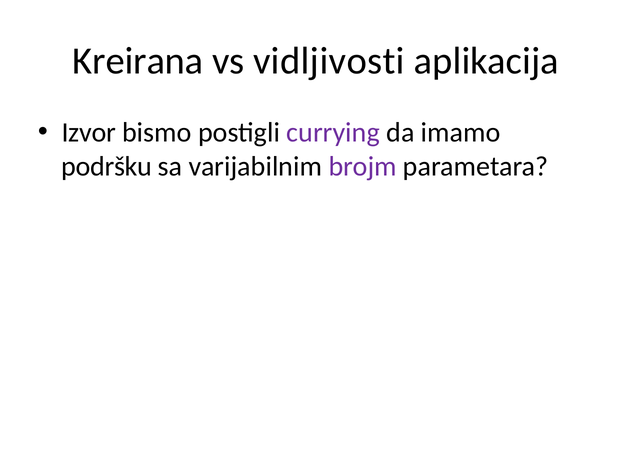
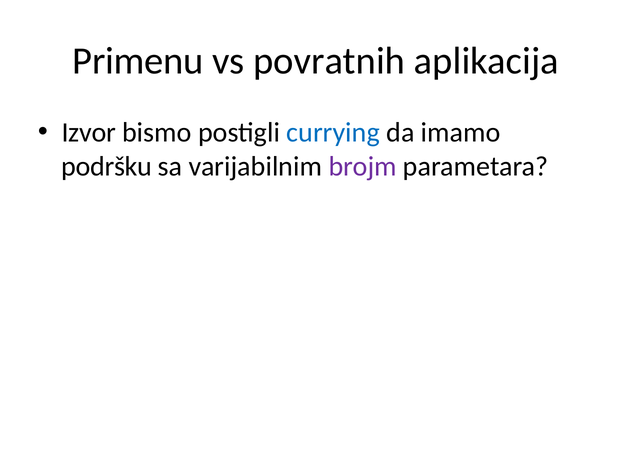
Kreirana: Kreirana -> Primenu (138, 61)
vidljivosti: vidljivosti -> povratnih (329, 61)
currying colour: purple -> blue (333, 133)
